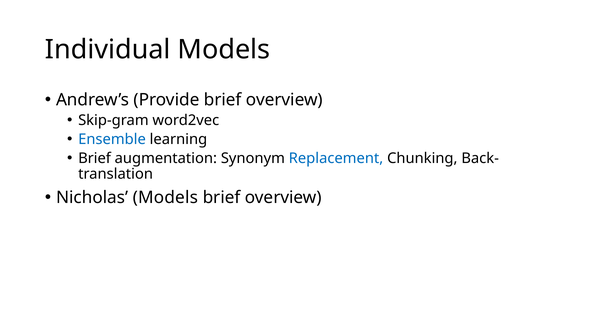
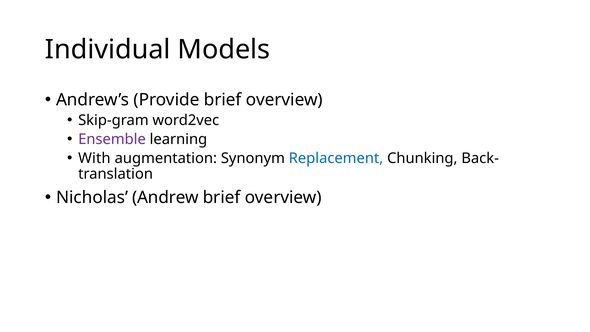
Ensemble colour: blue -> purple (112, 139)
Brief: Brief -> With (94, 158)
Nicholas Models: Models -> Andrew (165, 197)
